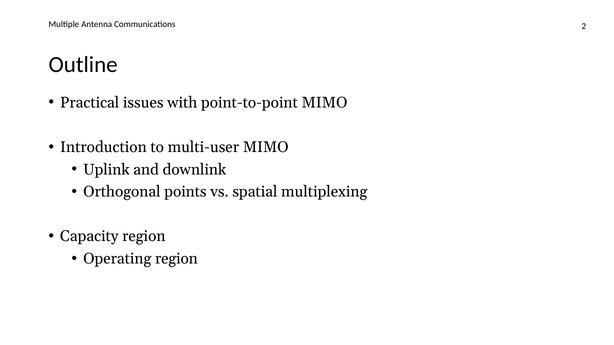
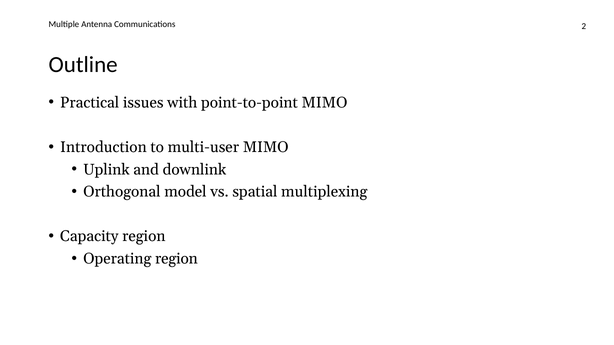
points: points -> model (185, 192)
